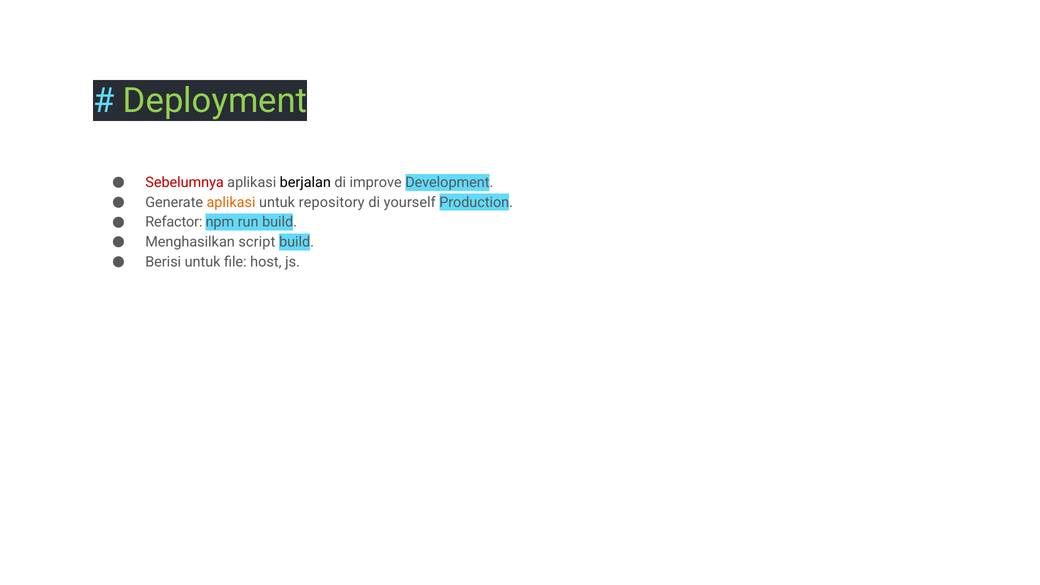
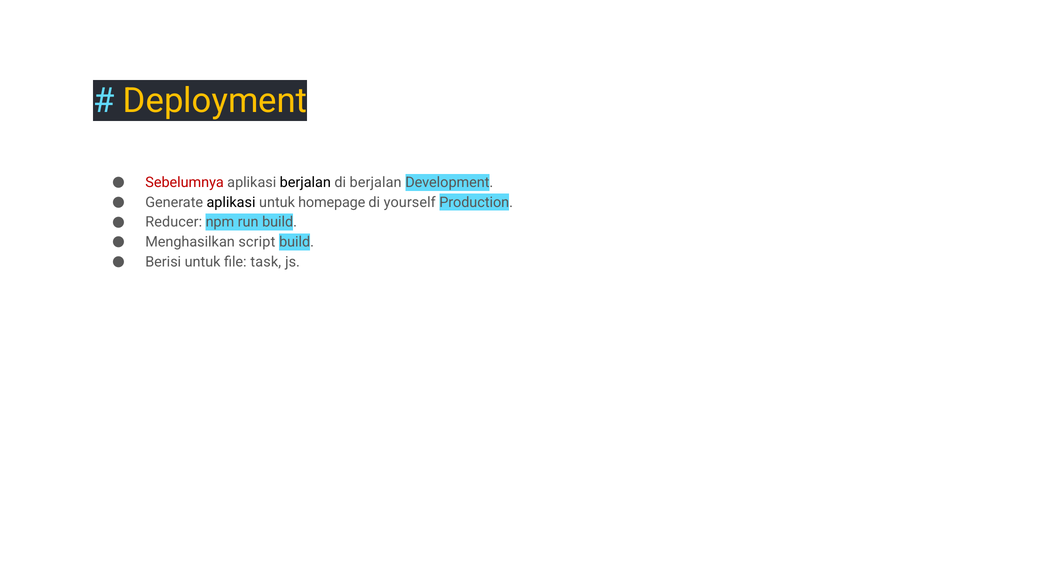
Deployment colour: light green -> yellow (215, 101)
di improve: improve -> berjalan (376, 183)
aplikasi colour: orange -> black (231, 202)
repository: repository -> homepage (332, 202)
Refactor: Refactor -> Reducer (174, 222)
host: host -> task (266, 262)
